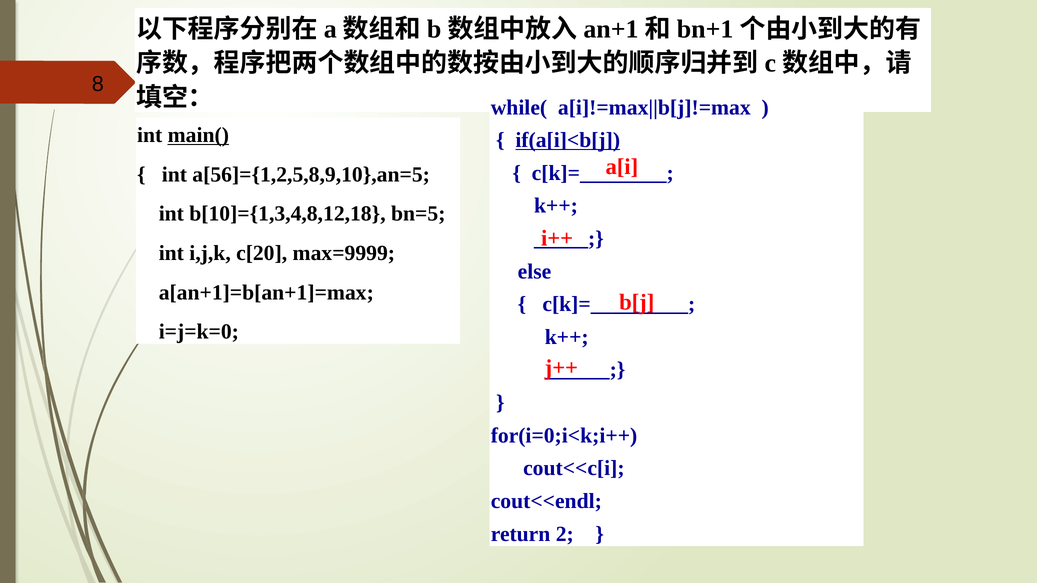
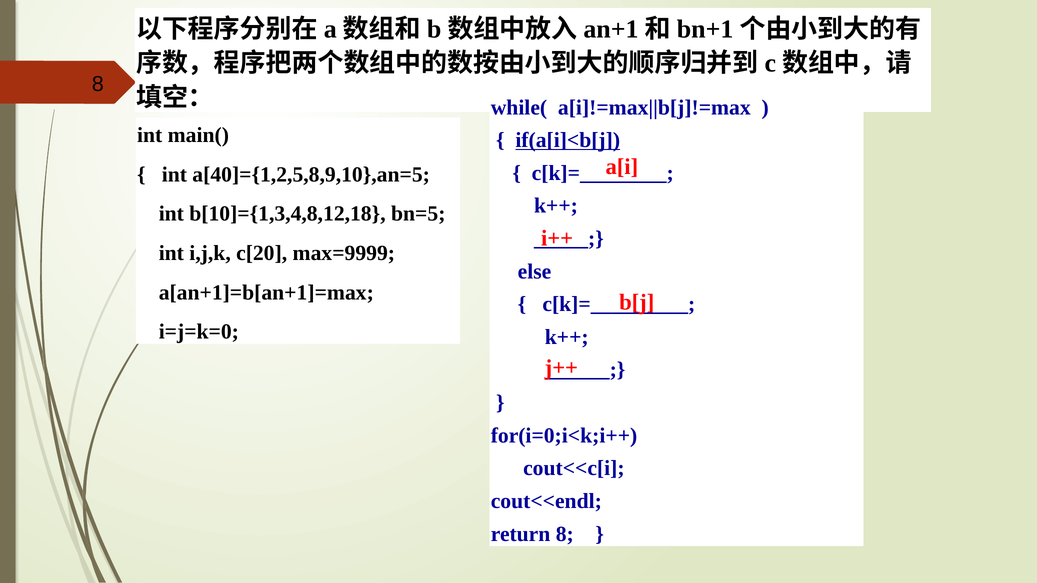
main( underline: present -> none (198, 135)
a[56]={1,2,5,8,9,10},an=5: a[56]={1,2,5,8,9,10},an=5 -> a[40]={1,2,5,8,9,10},an=5 (311, 175)
return 2: 2 -> 8 (565, 534)
